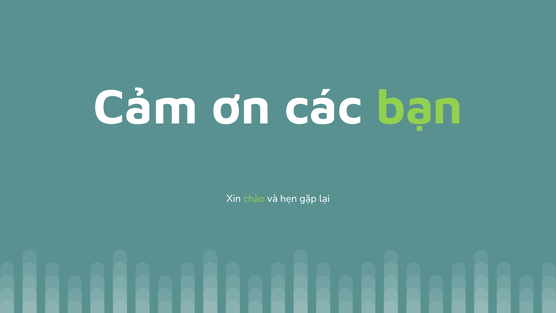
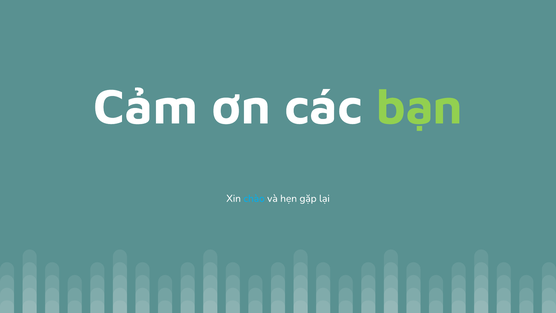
chào colour: light green -> light blue (254, 198)
